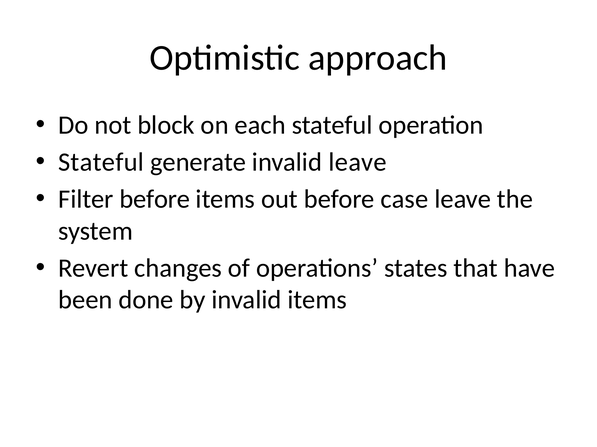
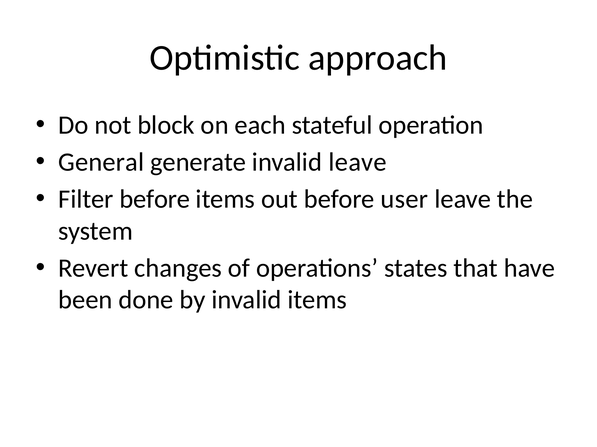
Stateful: Stateful -> General (101, 162)
case: case -> user (404, 200)
